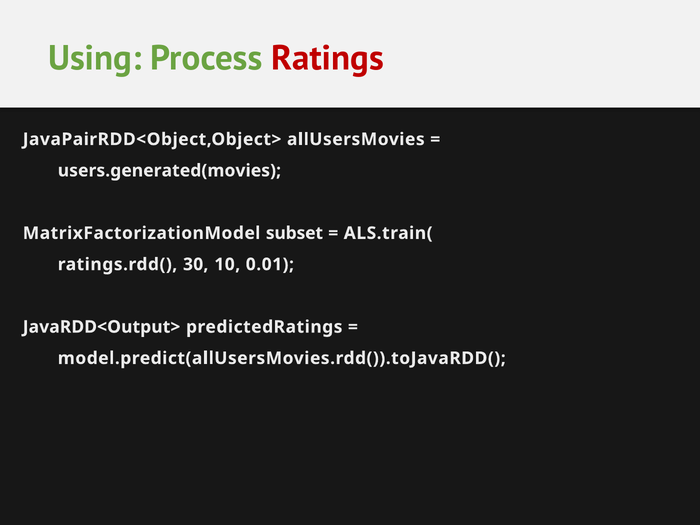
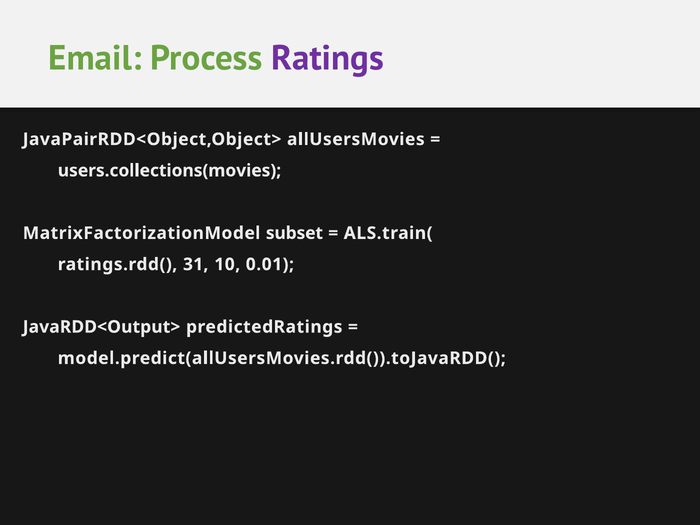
Using: Using -> Email (95, 58)
Ratings colour: red -> purple (328, 58)
users.generated(movies: users.generated(movies -> users.collections(movies (169, 171)
30: 30 -> 31 (196, 264)
